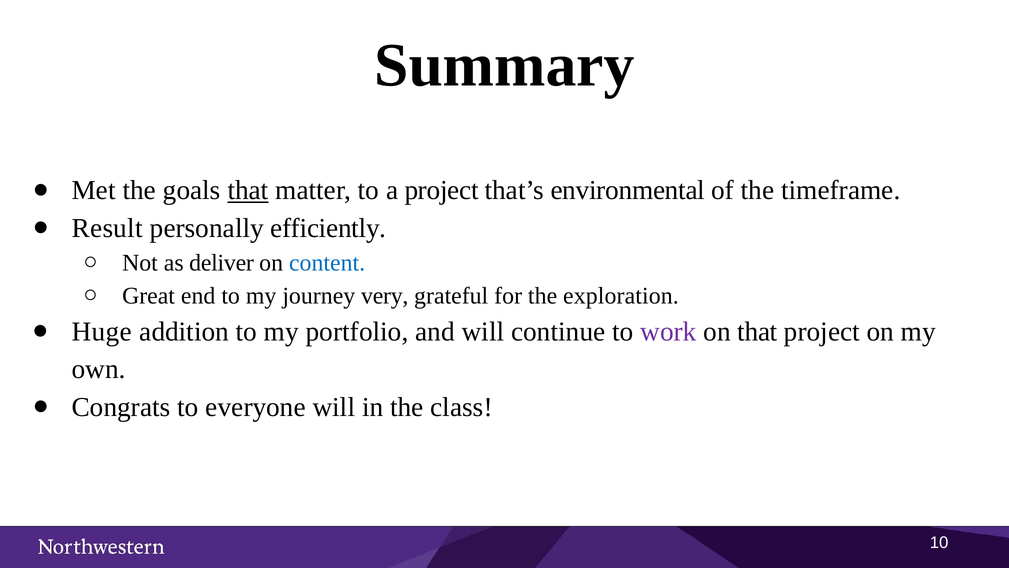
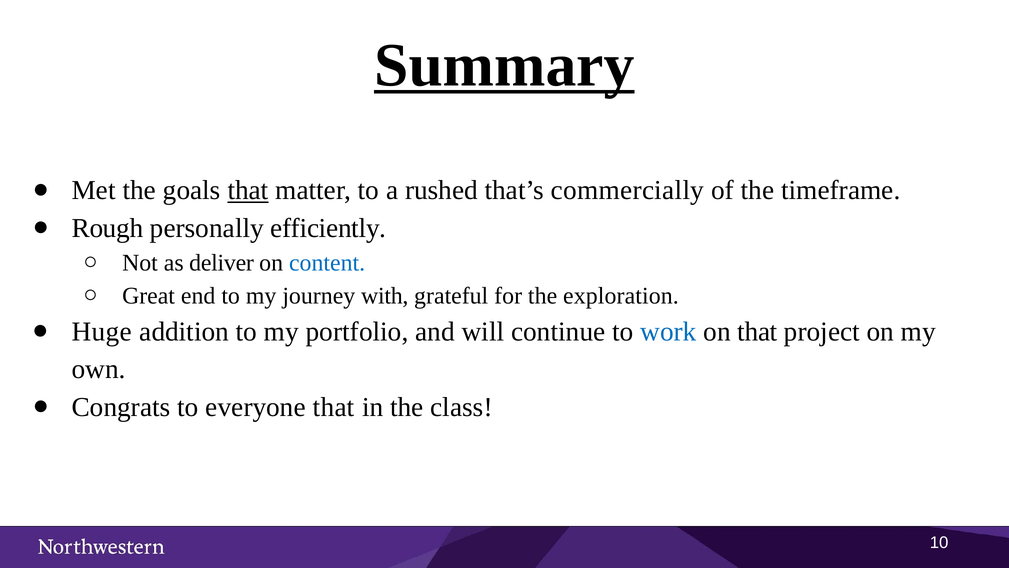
Summary underline: none -> present (504, 65)
a project: project -> rushed (441, 190)
environmental: environmental -> commercially (628, 190)
Result: Result -> Rough (107, 228)
very: very -> with (385, 296)
work colour: purple -> blue (668, 331)
everyone will: will -> that (334, 407)
